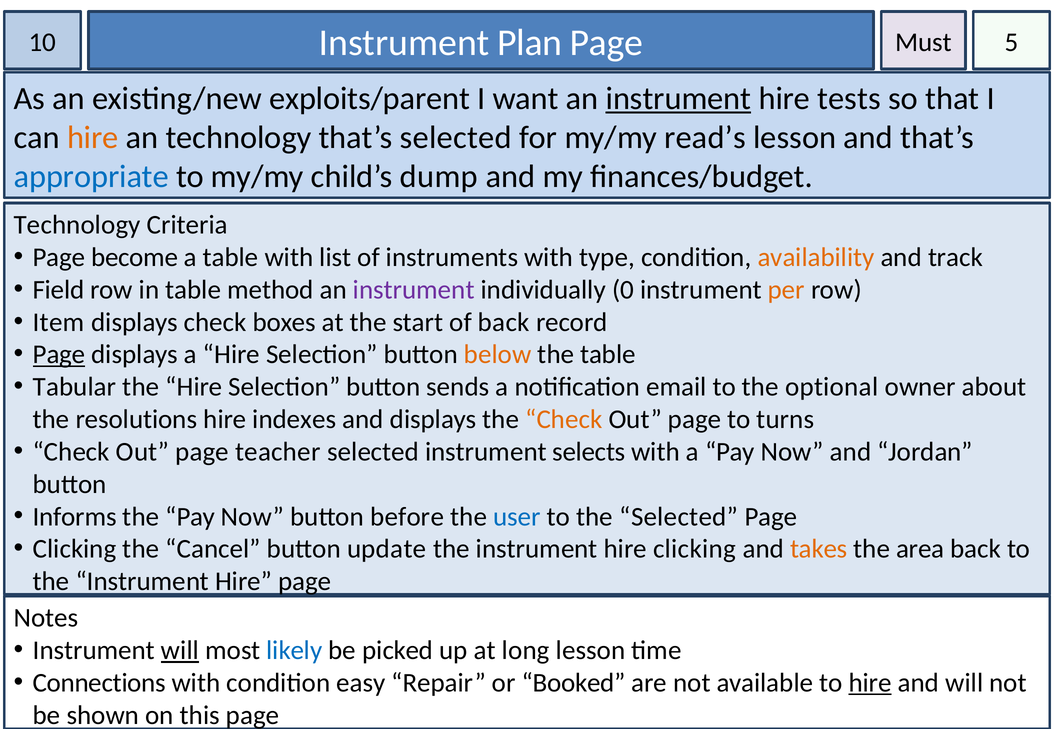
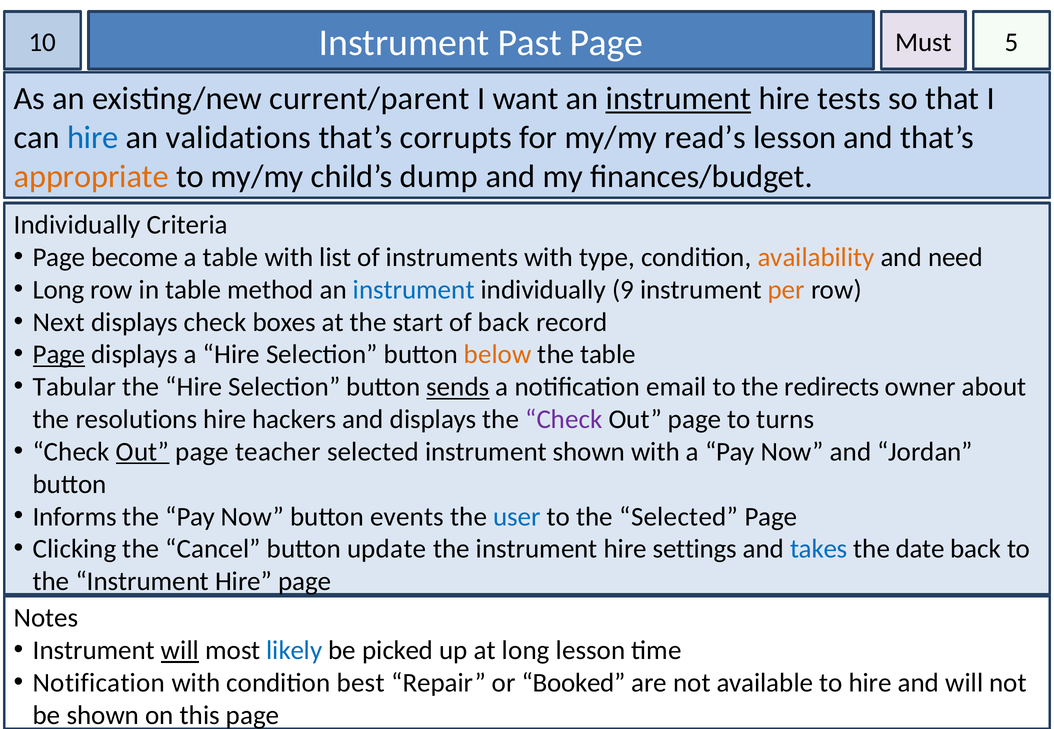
Plan: Plan -> Past (530, 43)
exploits/parent: exploits/parent -> current/parent (369, 99)
hire colour: orange -> blue (93, 138)
an technology: technology -> validations (238, 138)
that’s selected: selected -> corrupts (456, 138)
appropriate colour: blue -> orange (91, 177)
Technology: Technology -> Individually (77, 225)
track: track -> need (955, 258)
Field: Field -> Long (59, 290)
instrument colour: purple -> blue (414, 290)
0: 0 -> 9 (623, 290)
Item: Item -> Next (59, 322)
sends underline: none -> present (458, 387)
optional: optional -> redirects (832, 387)
indexes: indexes -> hackers (294, 420)
Check colour: orange -> purple (564, 420)
Out underline: none -> present (142, 452)
instrument selects: selects -> shown (589, 452)
before: before -> events (407, 517)
hire clicking: clicking -> settings (695, 550)
takes colour: orange -> blue (819, 550)
area: area -> date (920, 550)
Connections: Connections -> Notification (99, 683)
easy: easy -> best (361, 683)
hire underline: present -> none (870, 683)
